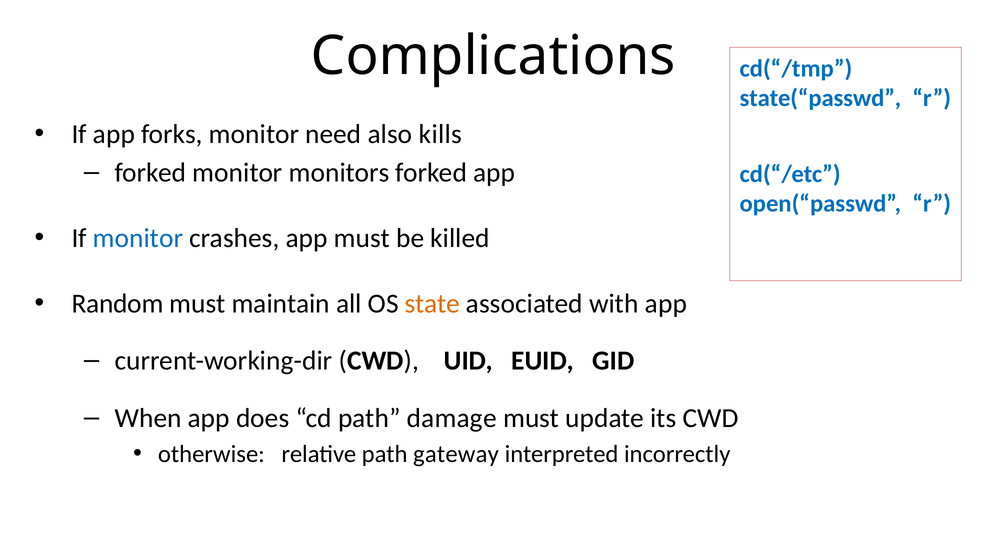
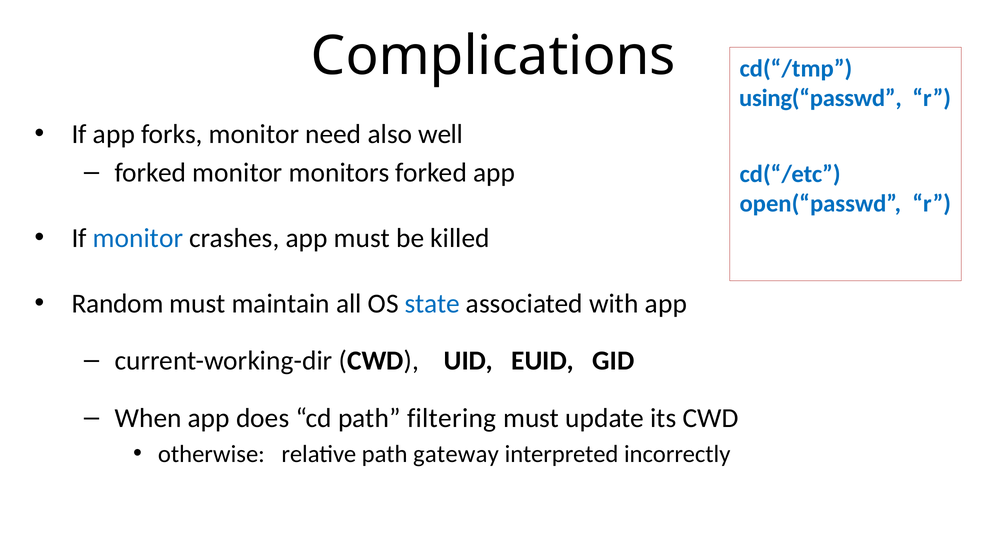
state(“passwd: state(“passwd -> using(“passwd (820, 98)
kills: kills -> well (441, 134)
state colour: orange -> blue (432, 304)
damage: damage -> filtering (452, 418)
